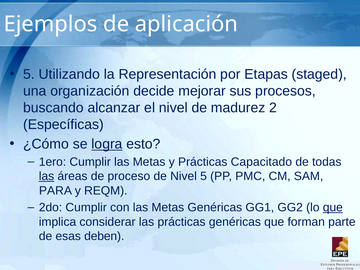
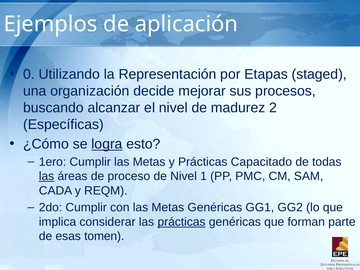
5: 5 -> 0 (29, 74)
Nivel 5: 5 -> 1 (204, 176)
PARA: PARA -> CADA (56, 191)
que underline: present -> none (333, 207)
prácticas underline: none -> present (182, 222)
deben: deben -> tomen (104, 236)
